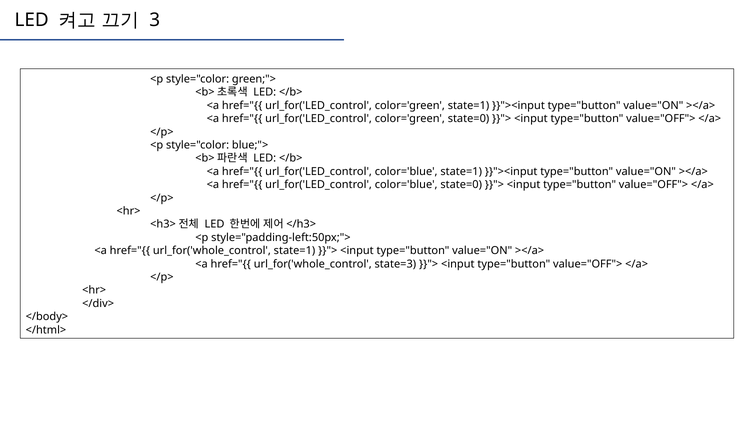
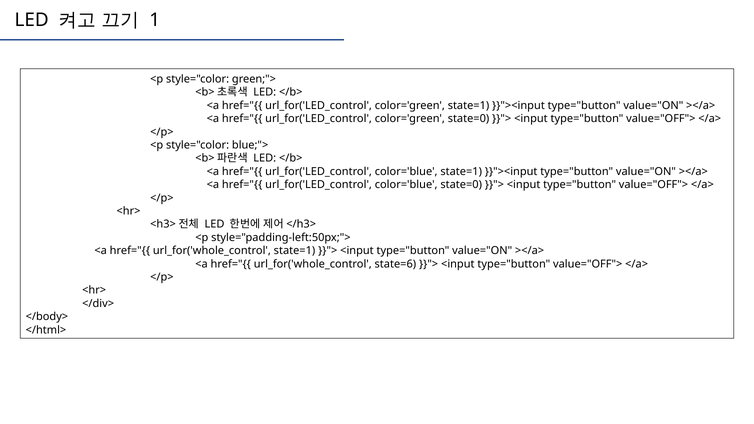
3: 3 -> 1 (155, 20)
state=3: state=3 -> state=6 (395, 264)
